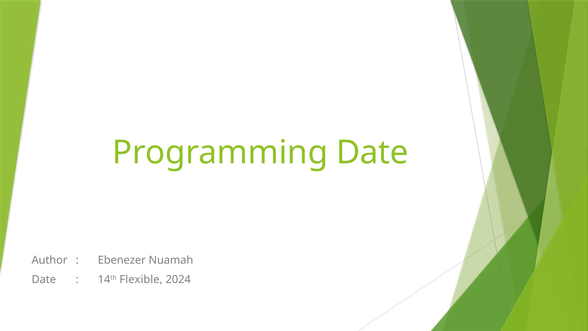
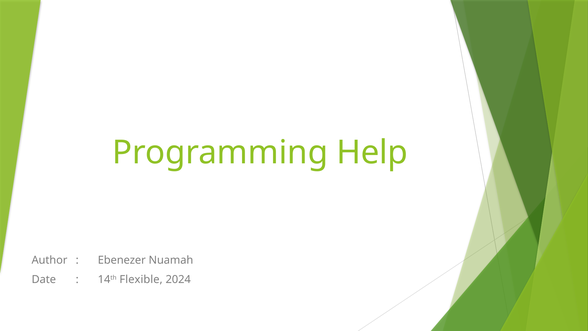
Programming Date: Date -> Help (372, 153)
